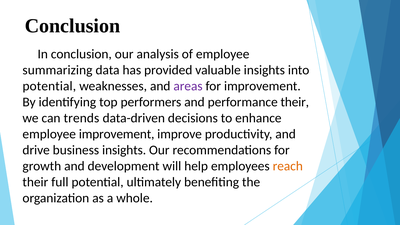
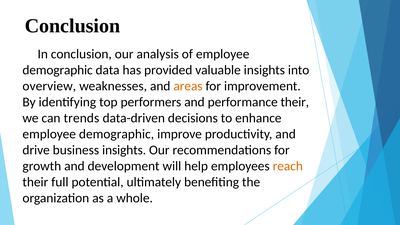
summarizing: summarizing -> demographic (58, 70)
potential: potential -> overview (49, 86)
areas colour: purple -> orange (188, 86)
improvement: improvement -> demographic (117, 134)
